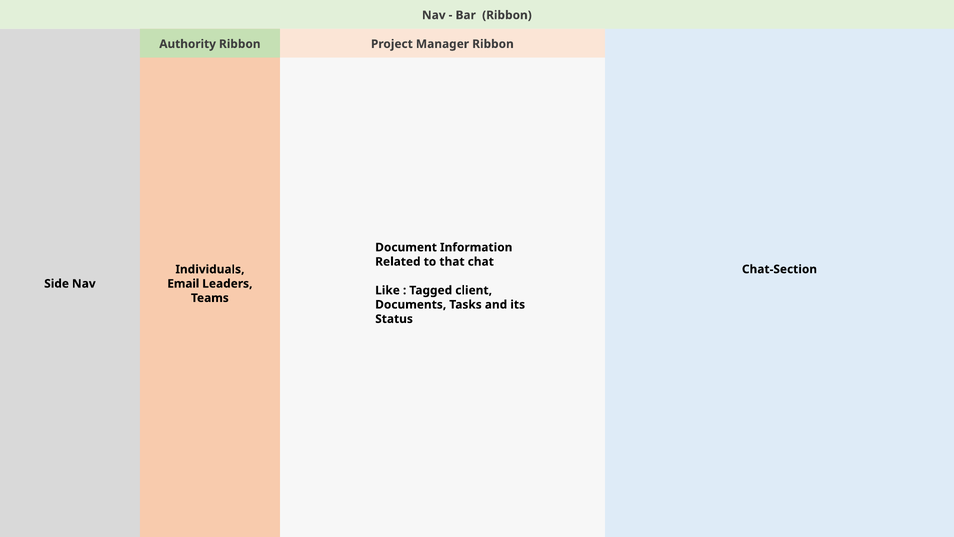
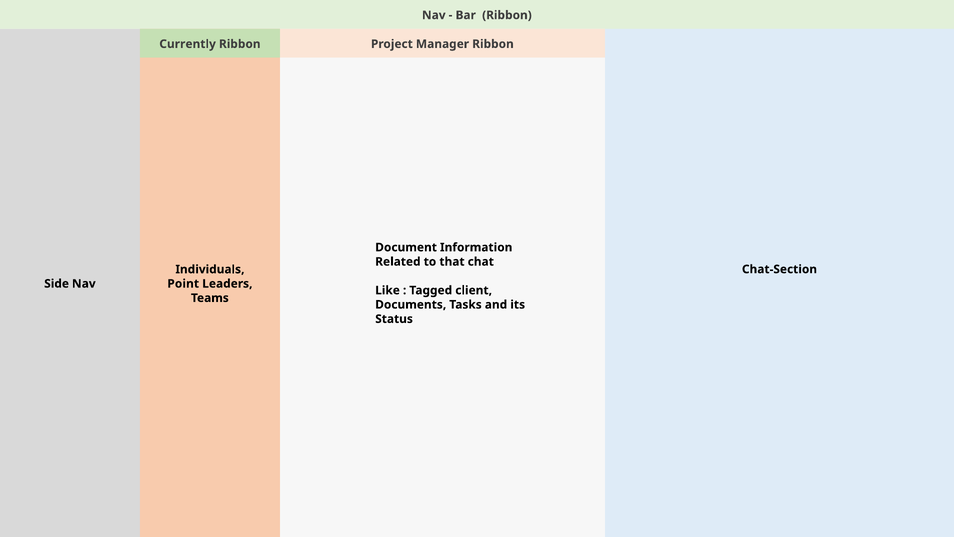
Authority: Authority -> Currently (188, 44)
Email: Email -> Point (183, 284)
